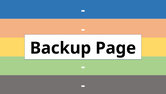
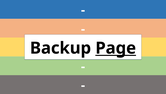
Page underline: none -> present (116, 48)
